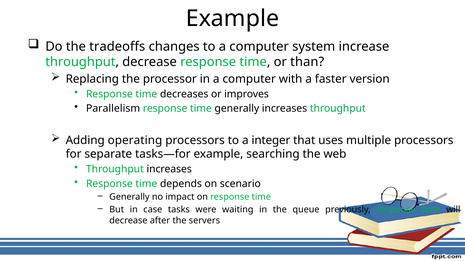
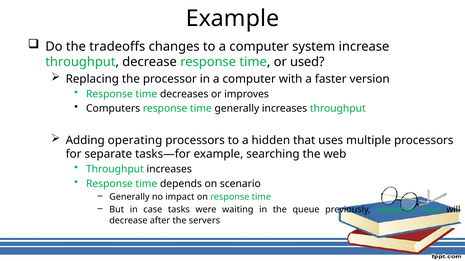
than: than -> used (307, 62)
Parallelism: Parallelism -> Computers (113, 109)
integer: integer -> hidden (271, 141)
